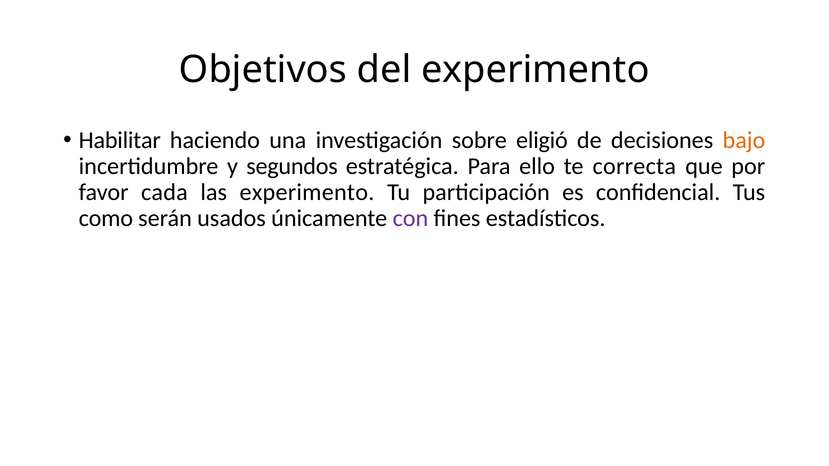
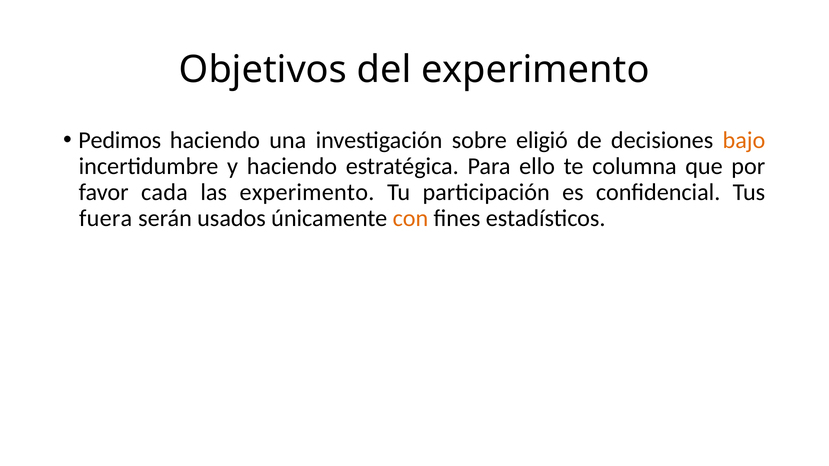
Habilitar: Habilitar -> Pedimos (120, 140)
y segundos: segundos -> haciendo (292, 166)
correcta: correcta -> columna (634, 166)
como: como -> fuera (106, 219)
con colour: purple -> orange (410, 219)
